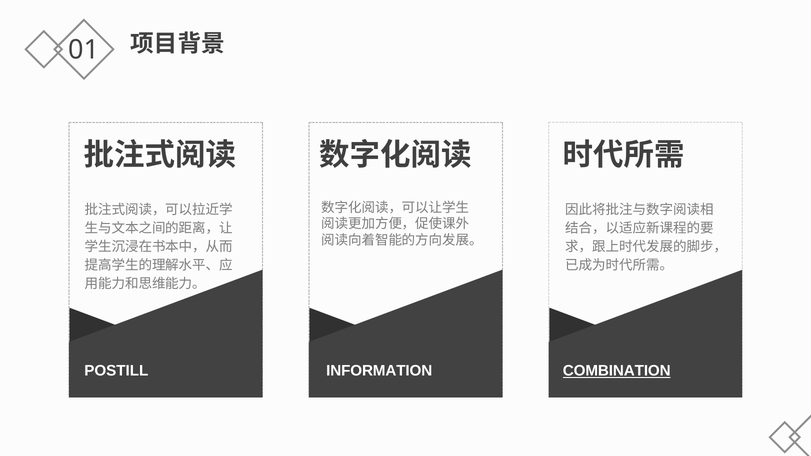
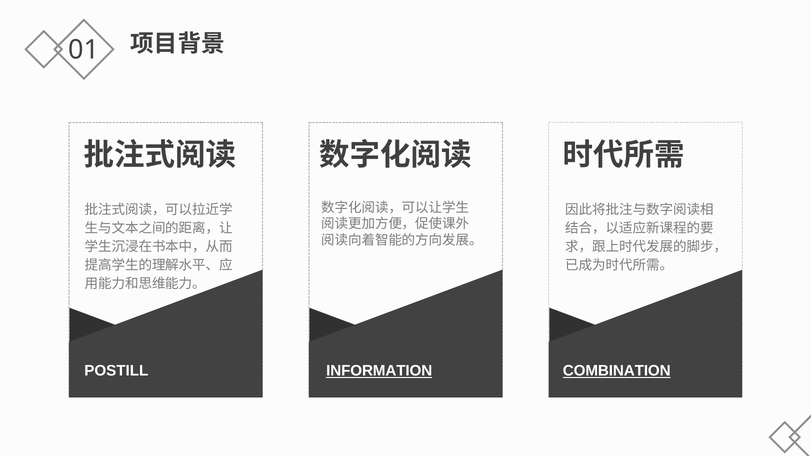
INFORMATION underline: none -> present (379, 371)
